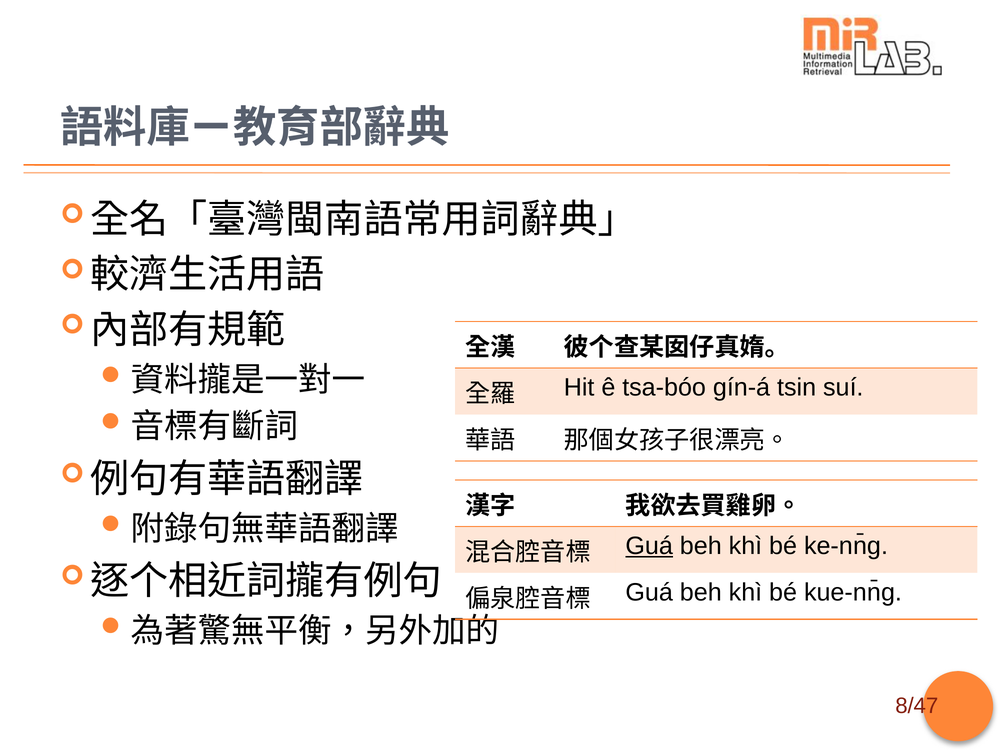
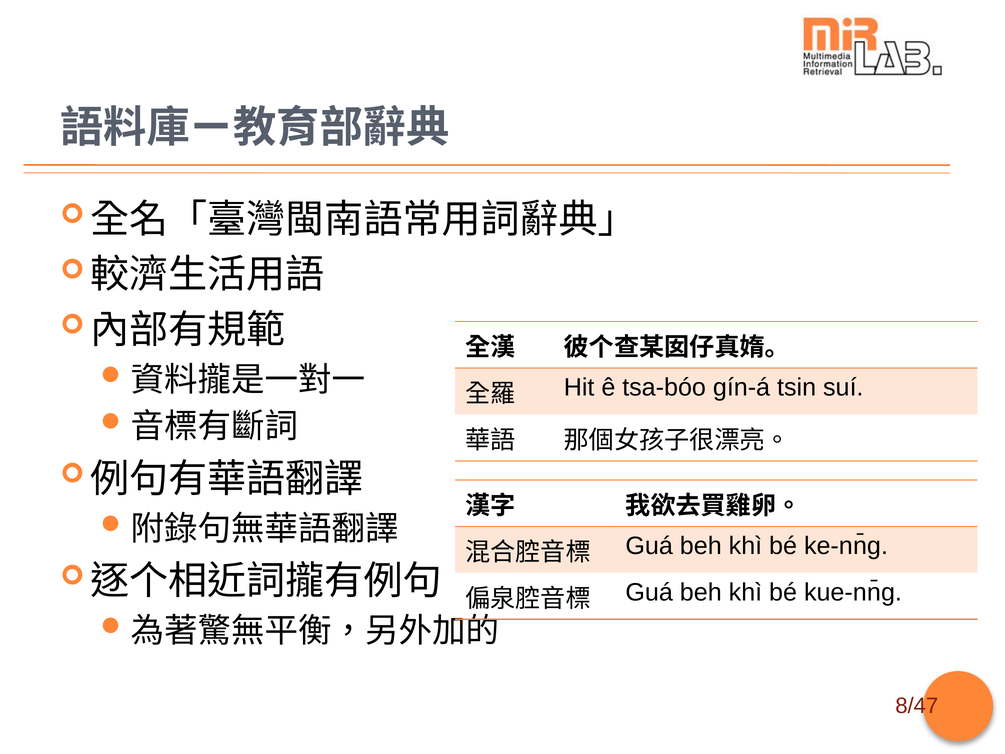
Guá underline: present -> none (649, 546)
